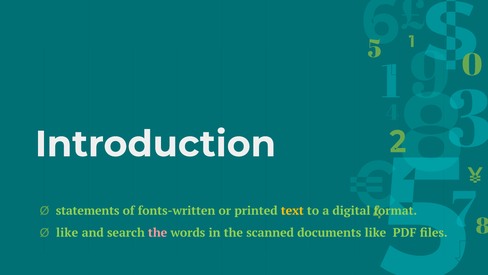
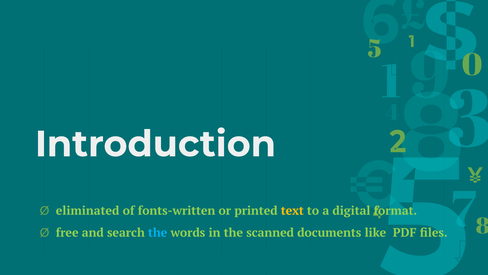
statements: statements -> eliminated (88, 210)
Ø like: like -> free (67, 232)
the colour: pink -> light blue (158, 232)
